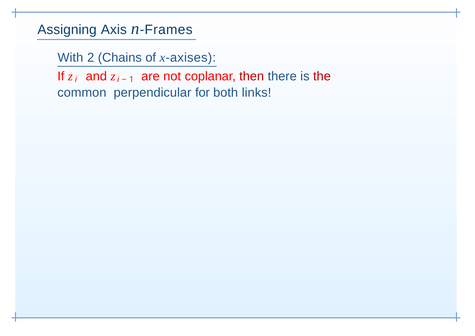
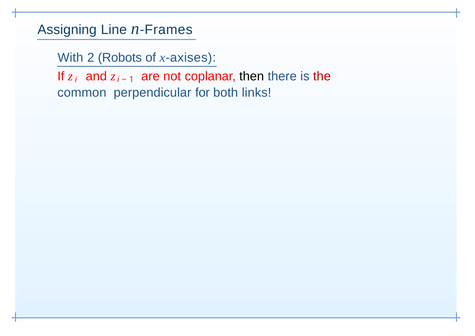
Axis: Axis -> Line (114, 30)
Chains: Chains -> Robots (120, 58)
then colour: red -> black (252, 76)
